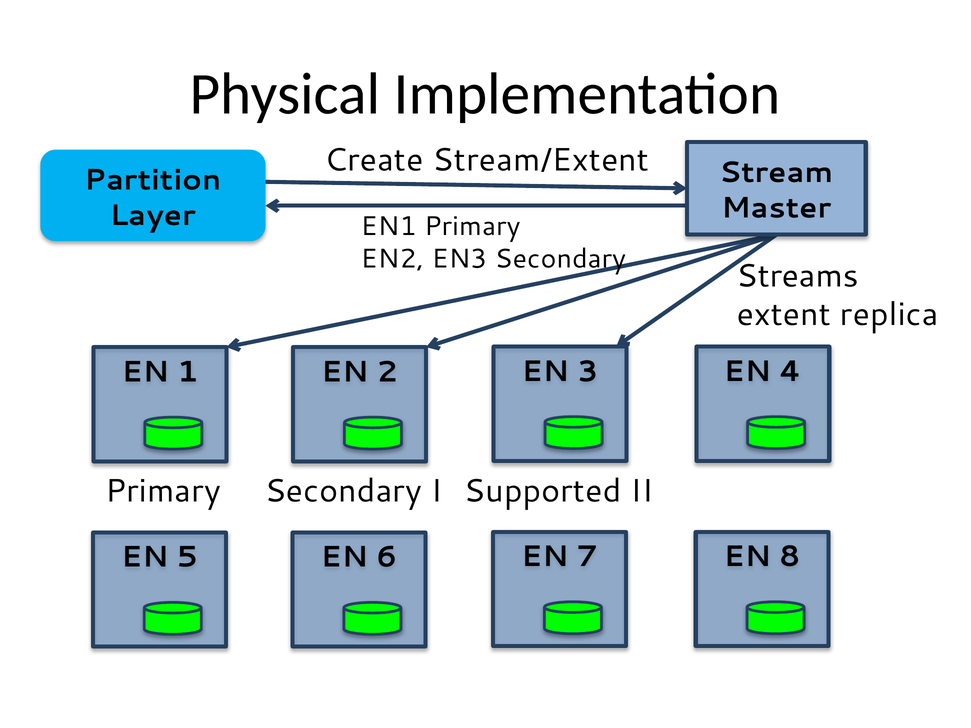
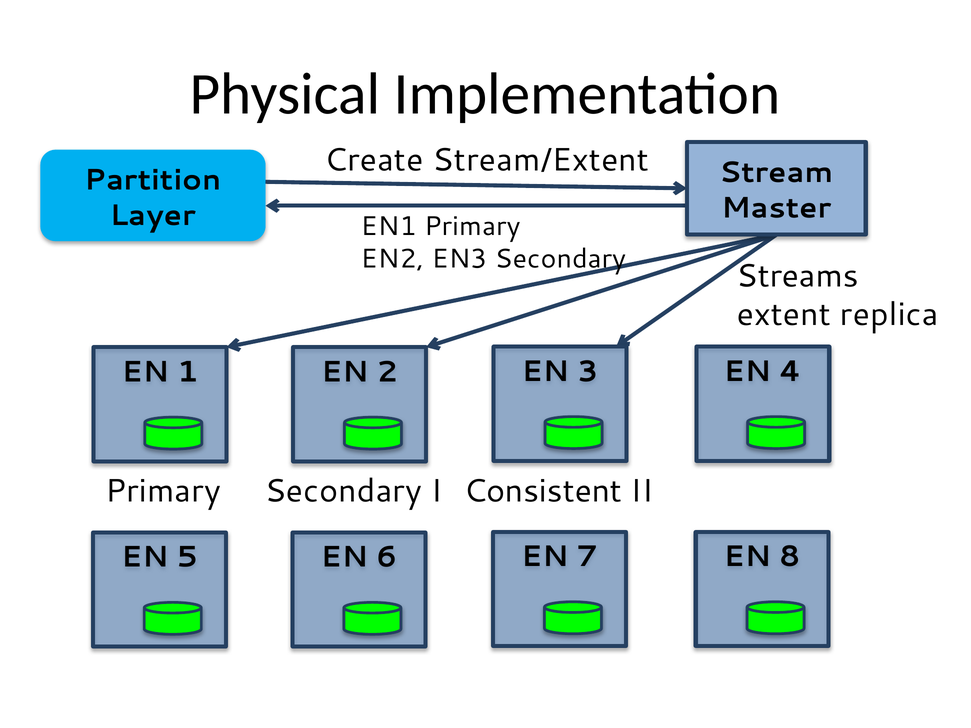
Supported: Supported -> Consistent (543, 491)
